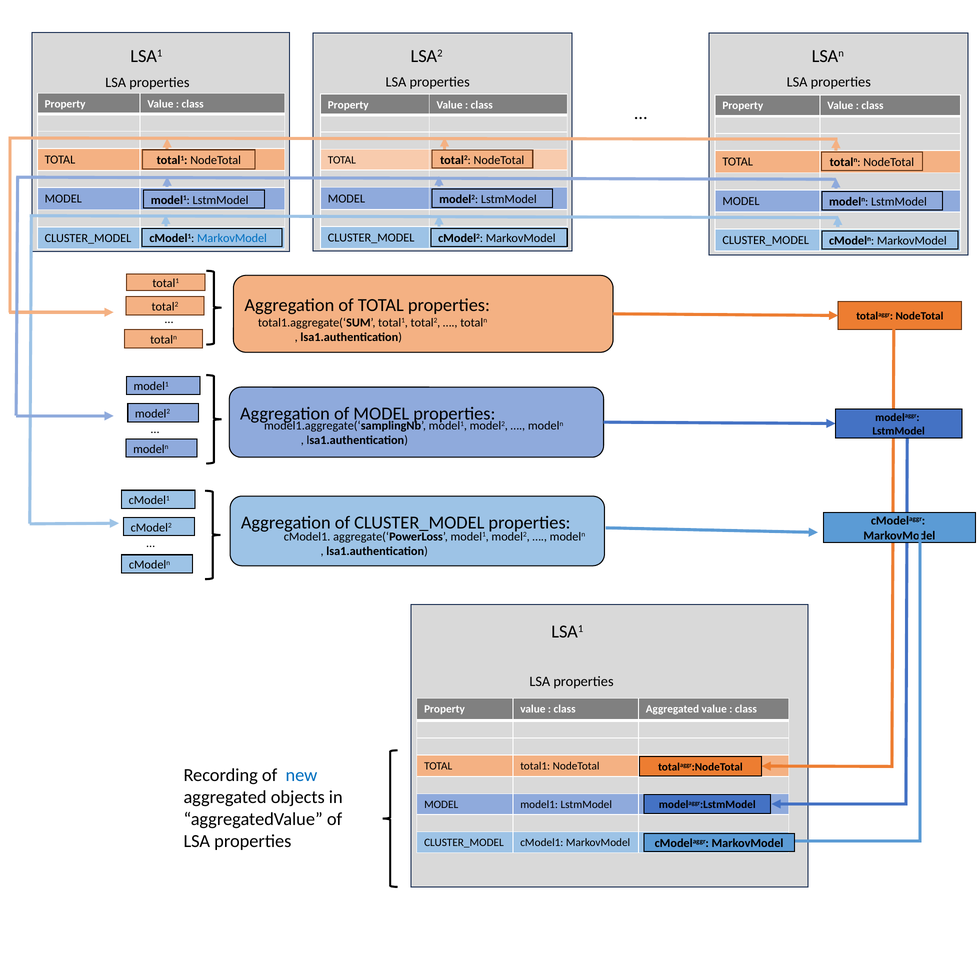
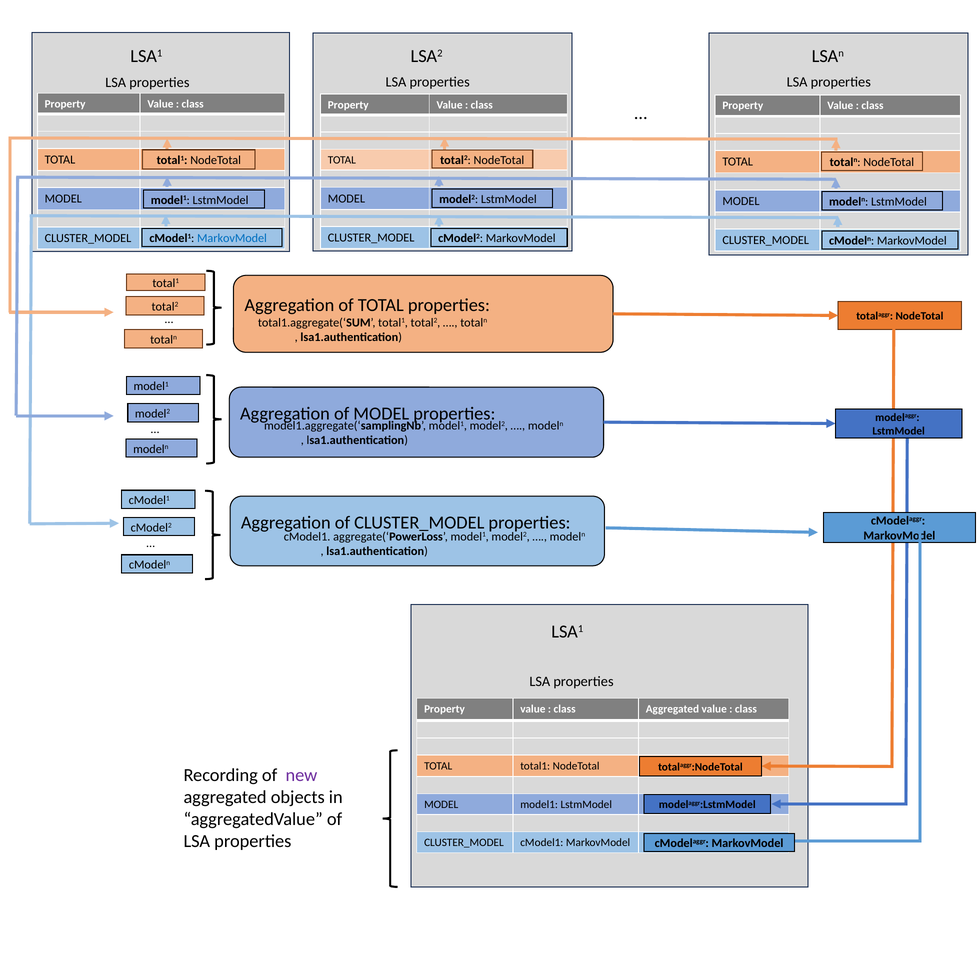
new colour: blue -> purple (301, 775)
